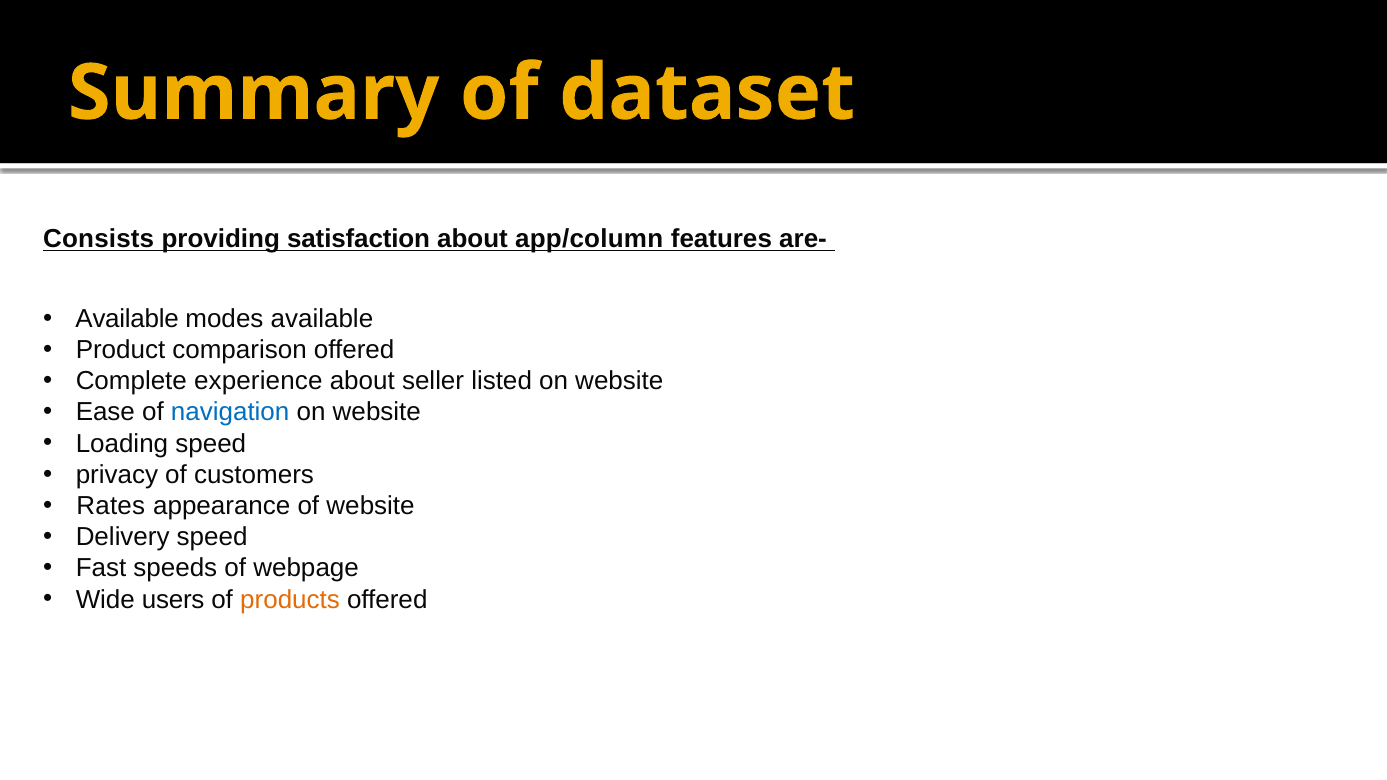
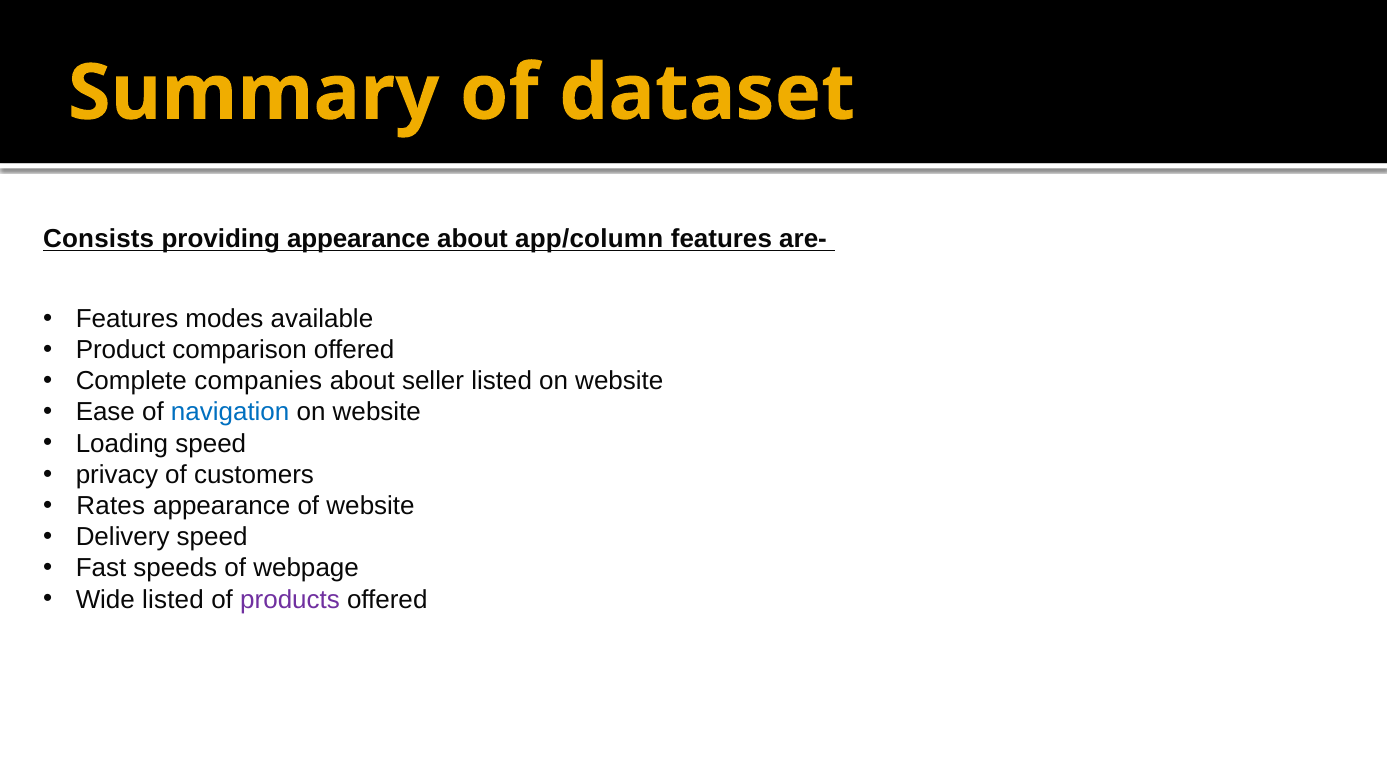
providing satisfaction: satisfaction -> appearance (359, 239)
Available: Available -> Features (127, 319)
experience: experience -> companies (258, 381)
Wide users: users -> listed (173, 600)
products colour: orange -> purple (290, 600)
